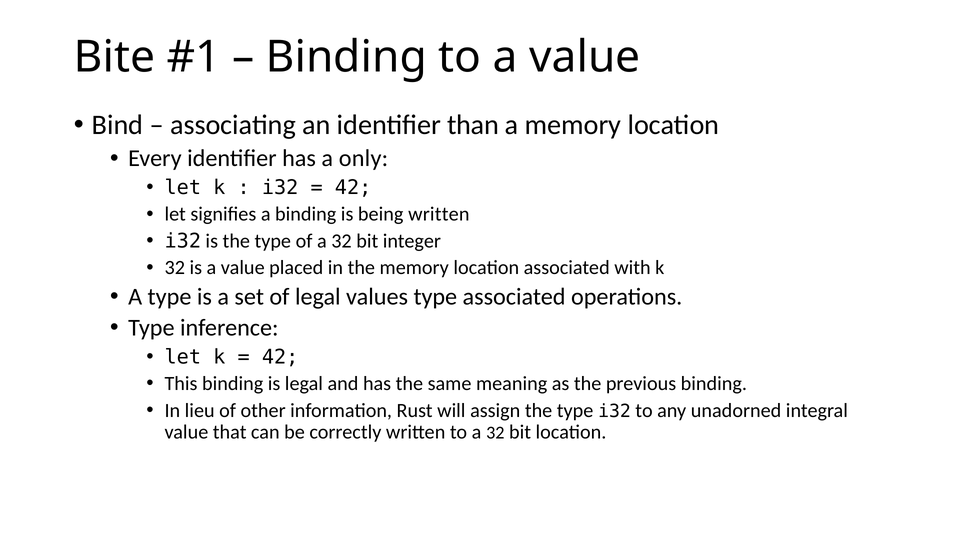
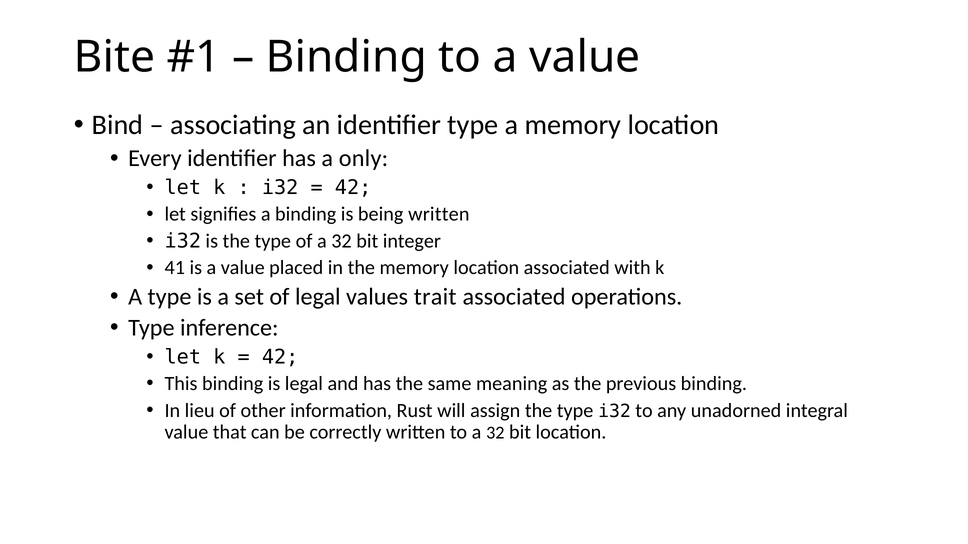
identifier than: than -> type (473, 125)
32: 32 -> 41 (175, 268)
values type: type -> trait (435, 297)
